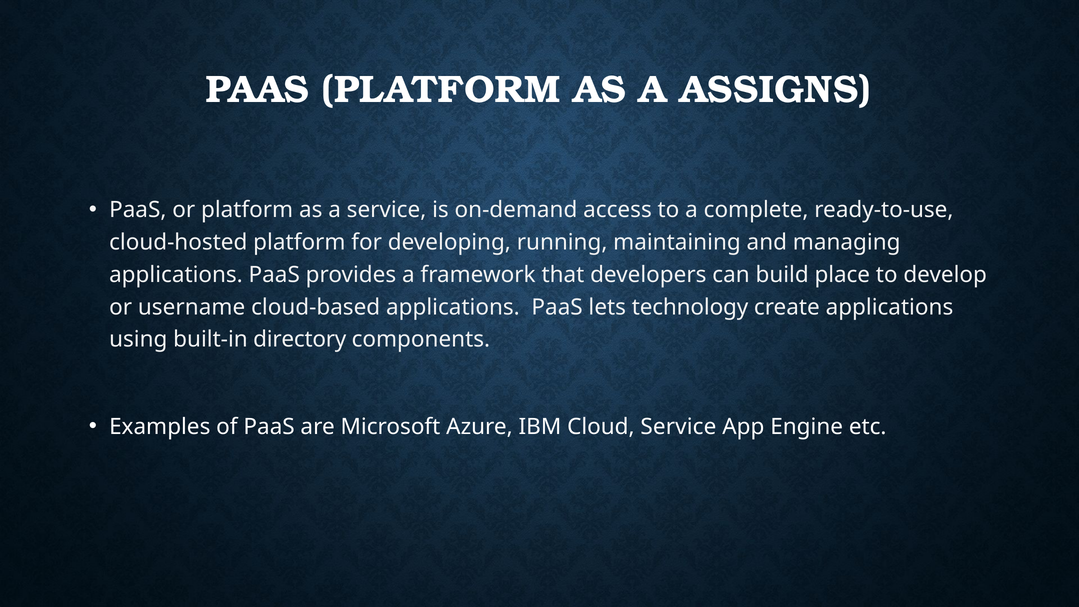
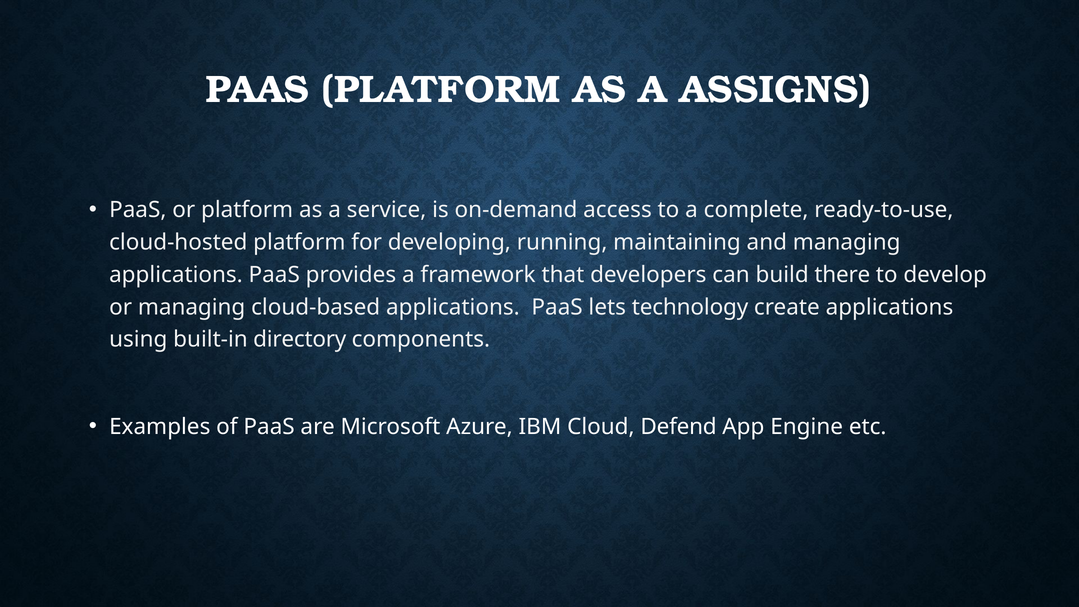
place: place -> there (842, 275)
or username: username -> managing (192, 307)
Cloud Service: Service -> Defend (679, 427)
